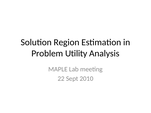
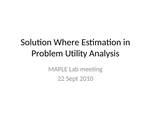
Region: Region -> Where (66, 42)
